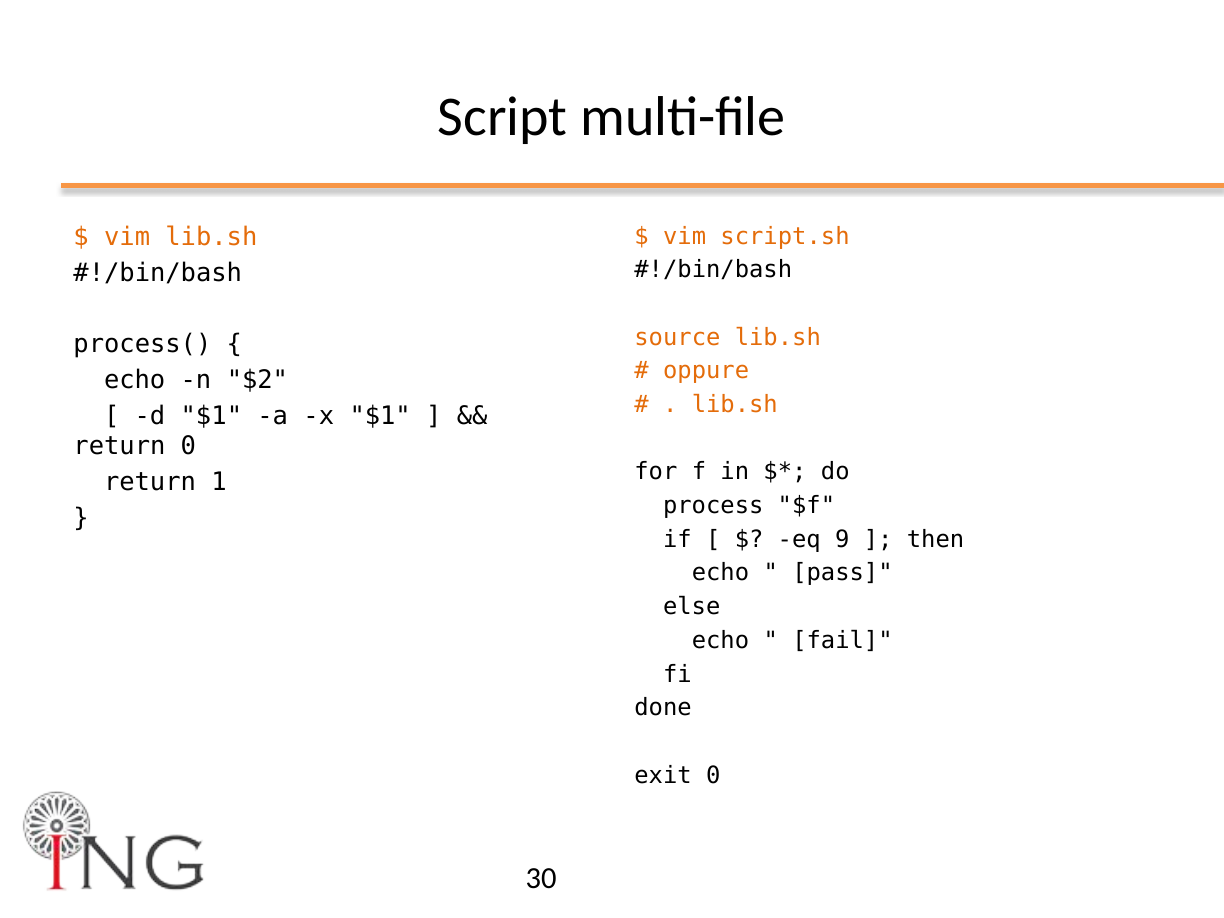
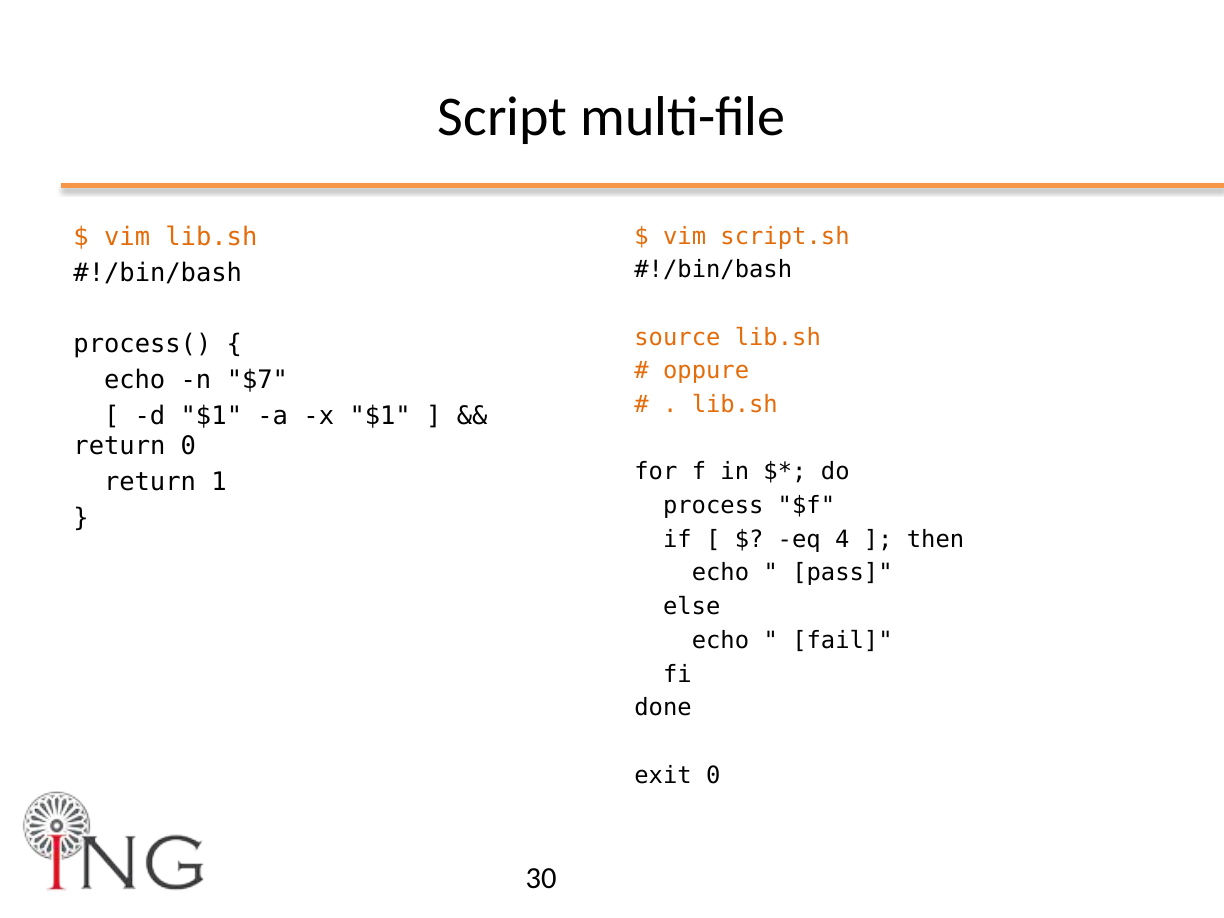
$2: $2 -> $7 (257, 380)
9: 9 -> 4 (842, 539)
